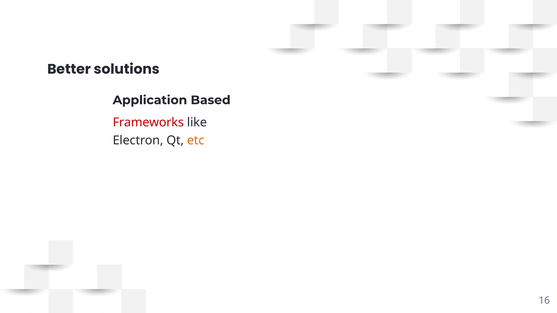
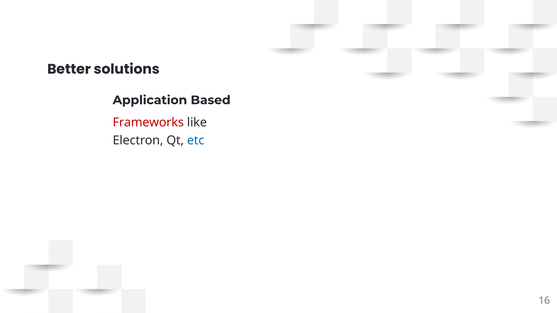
etc colour: orange -> blue (196, 140)
